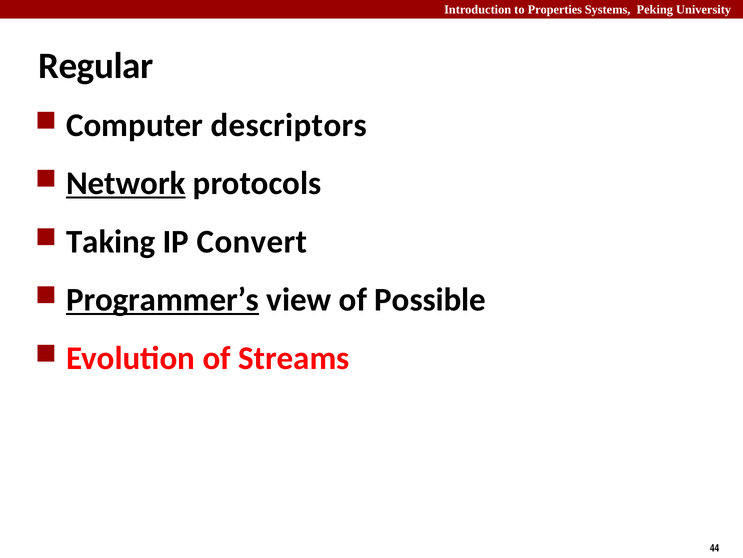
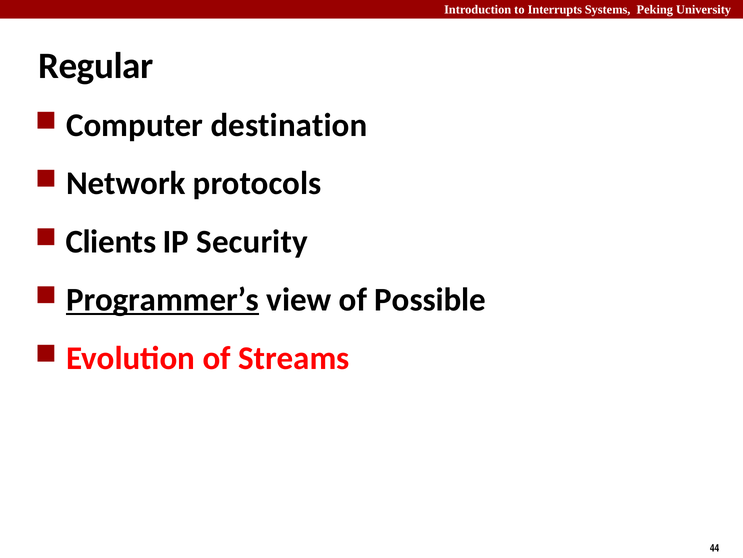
Properties: Properties -> Interrupts (555, 10)
descriptors: descriptors -> destination (289, 125)
Network underline: present -> none (126, 183)
Taking: Taking -> Clients (111, 241)
Convert: Convert -> Security (252, 241)
